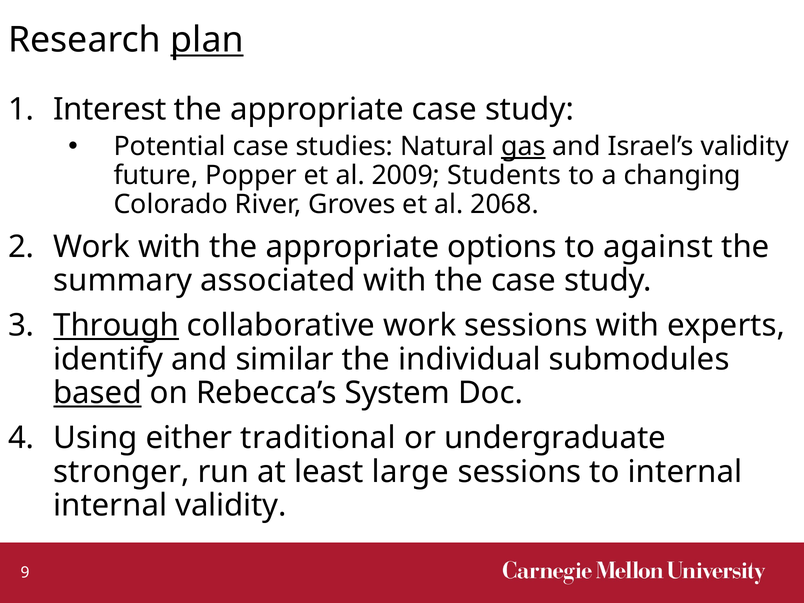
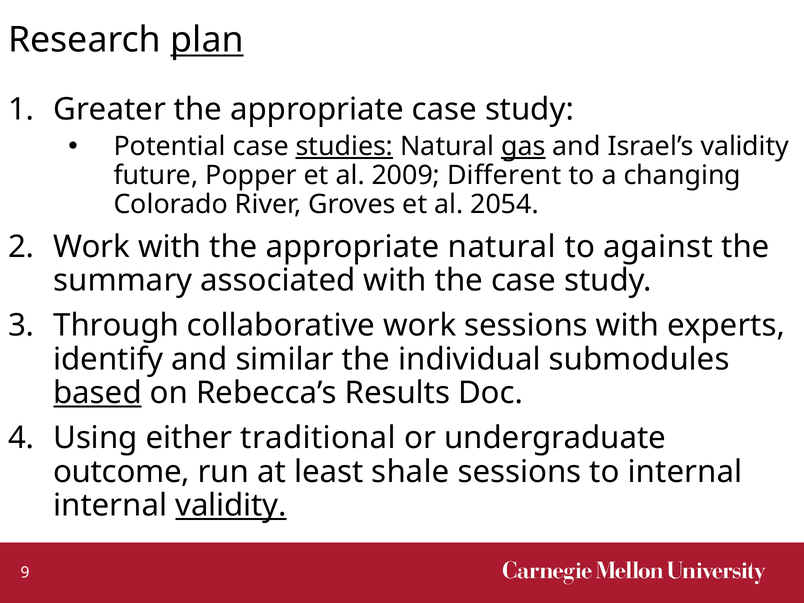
Interest: Interest -> Greater (110, 109)
studies underline: none -> present (344, 146)
Students: Students -> Different (504, 175)
2068: 2068 -> 2054 (504, 204)
appropriate options: options -> natural (502, 247)
Through underline: present -> none (116, 326)
System: System -> Results (397, 393)
stronger: stronger -> outcome (122, 472)
large: large -> shale (410, 472)
validity underline: none -> present (231, 506)
